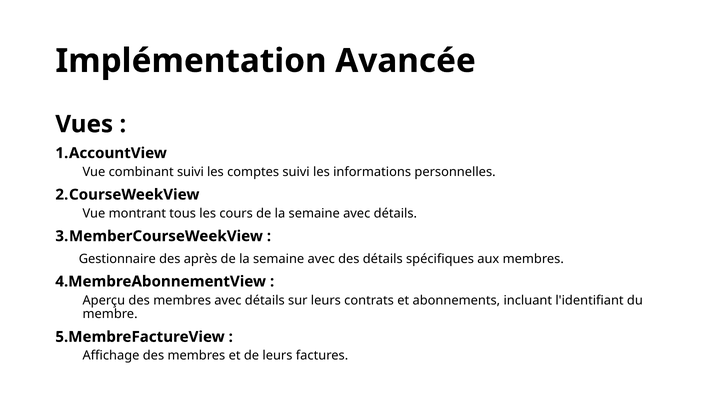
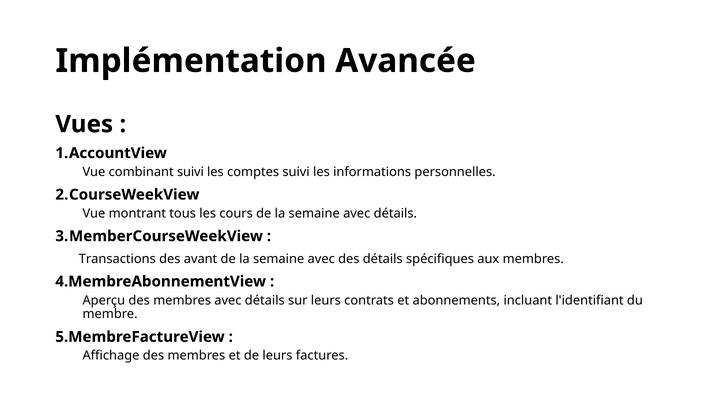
Gestionnaire: Gestionnaire -> Transactions (117, 259)
après: après -> avant (201, 259)
